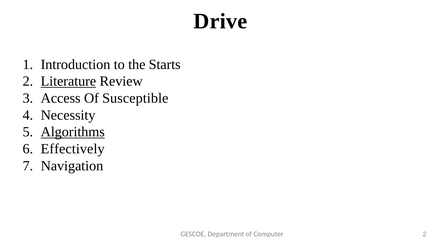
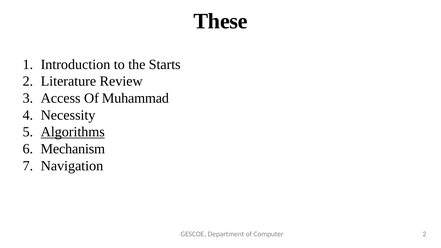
Drive: Drive -> These (221, 21)
Literature underline: present -> none (68, 81)
Susceptible: Susceptible -> Muhammad (135, 98)
Effectively: Effectively -> Mechanism (73, 149)
